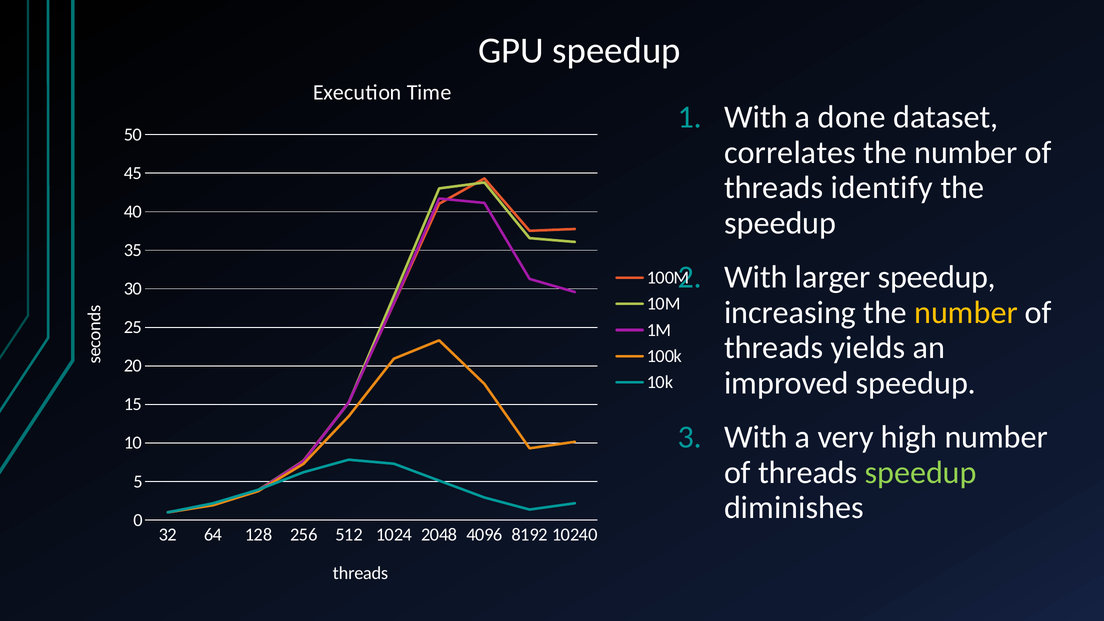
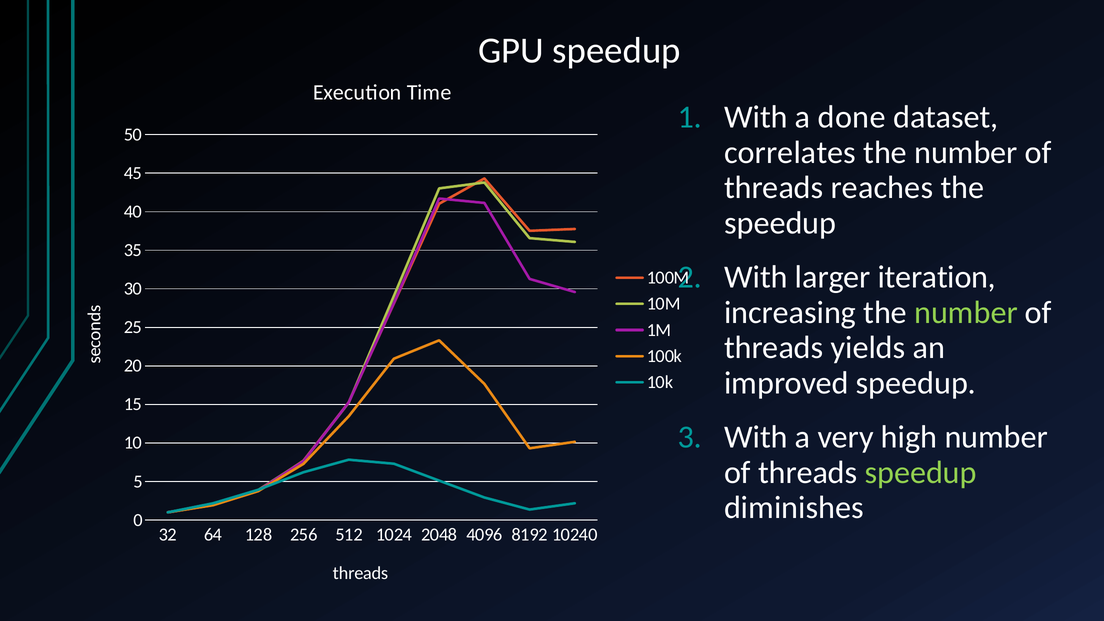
identify: identify -> reaches (882, 188)
larger speedup: speedup -> iteration (937, 277)
number colour: yellow -> light green (966, 313)
